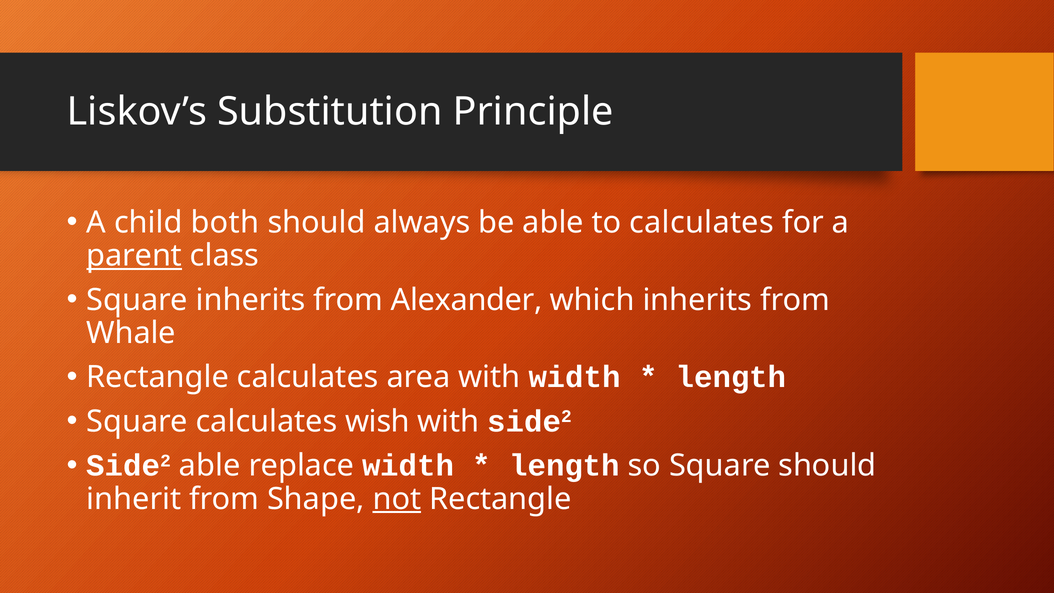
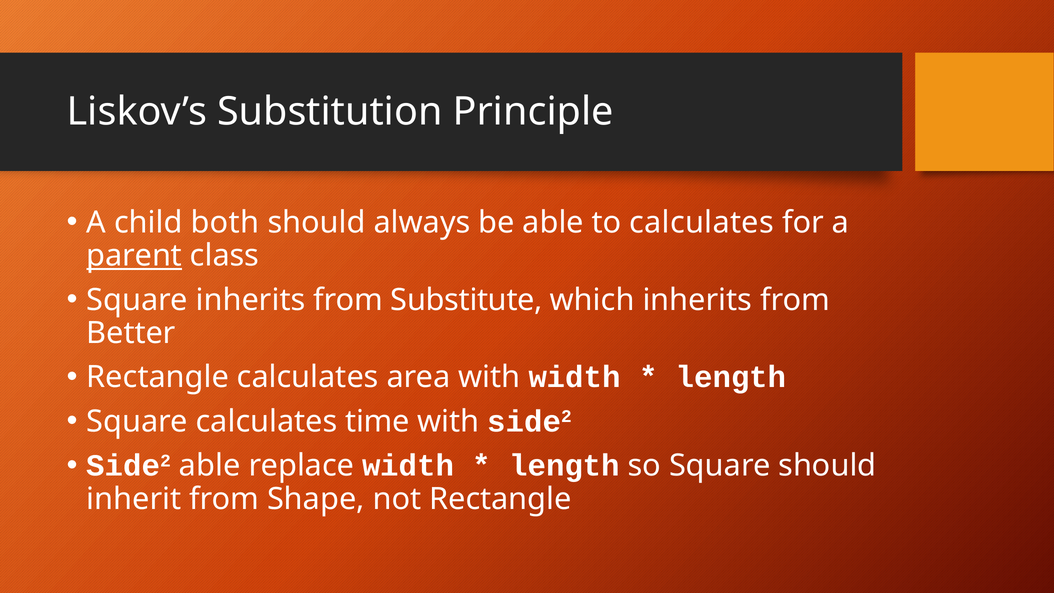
Alexander: Alexander -> Substitute (467, 300)
Whale: Whale -> Better (131, 333)
wish: wish -> time (378, 421)
not underline: present -> none (397, 499)
